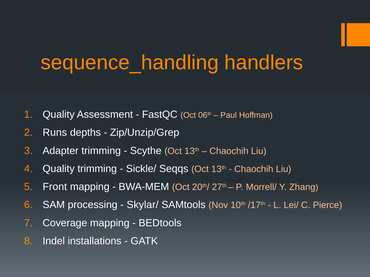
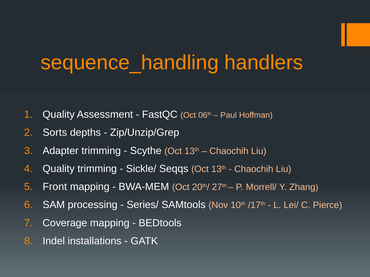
Runs: Runs -> Sorts (55, 133)
Skylar/: Skylar/ -> Series/ (143, 205)
